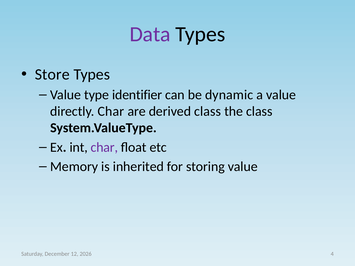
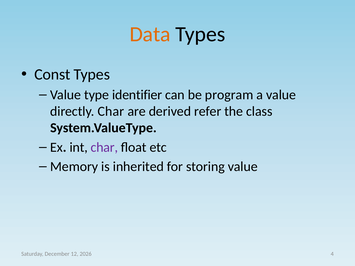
Data colour: purple -> orange (150, 34)
Store: Store -> Const (52, 74)
dynamic: dynamic -> program (229, 95)
derived class: class -> refer (208, 111)
